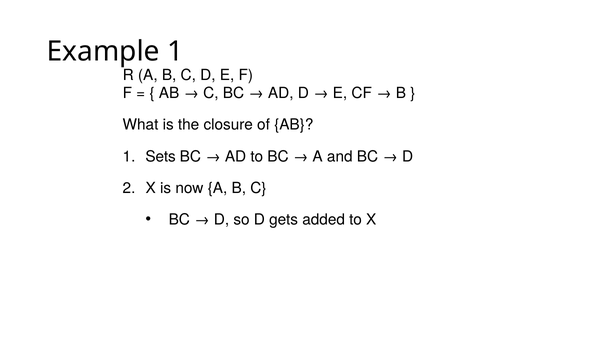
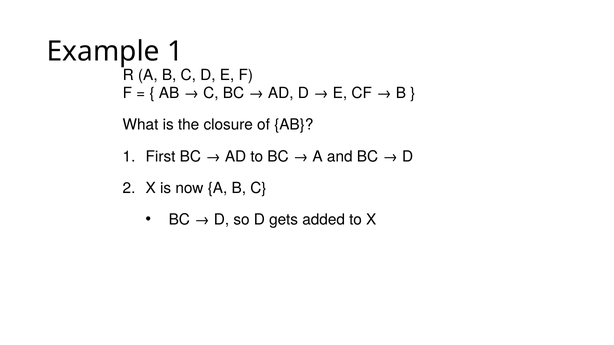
Sets: Sets -> First (161, 157)
